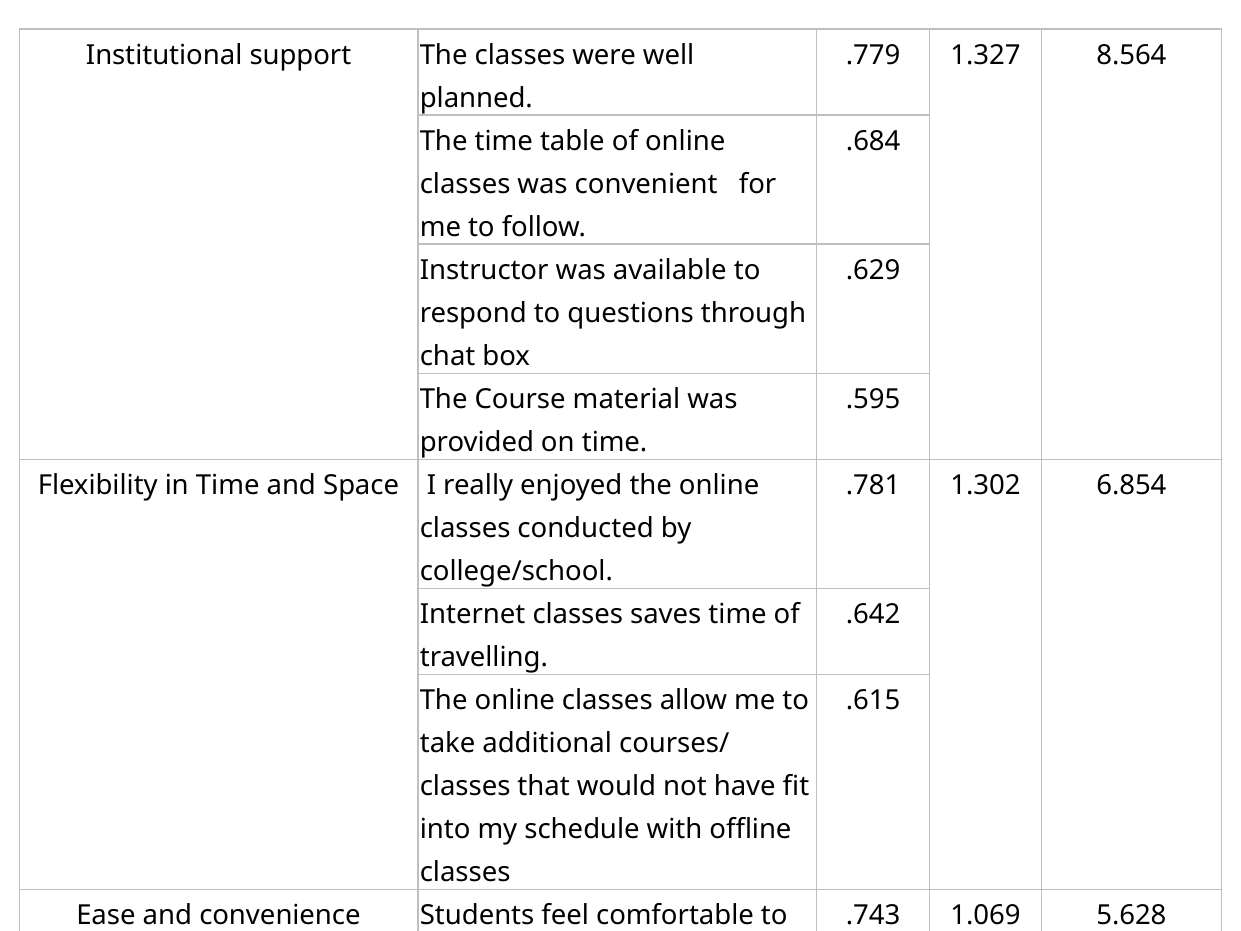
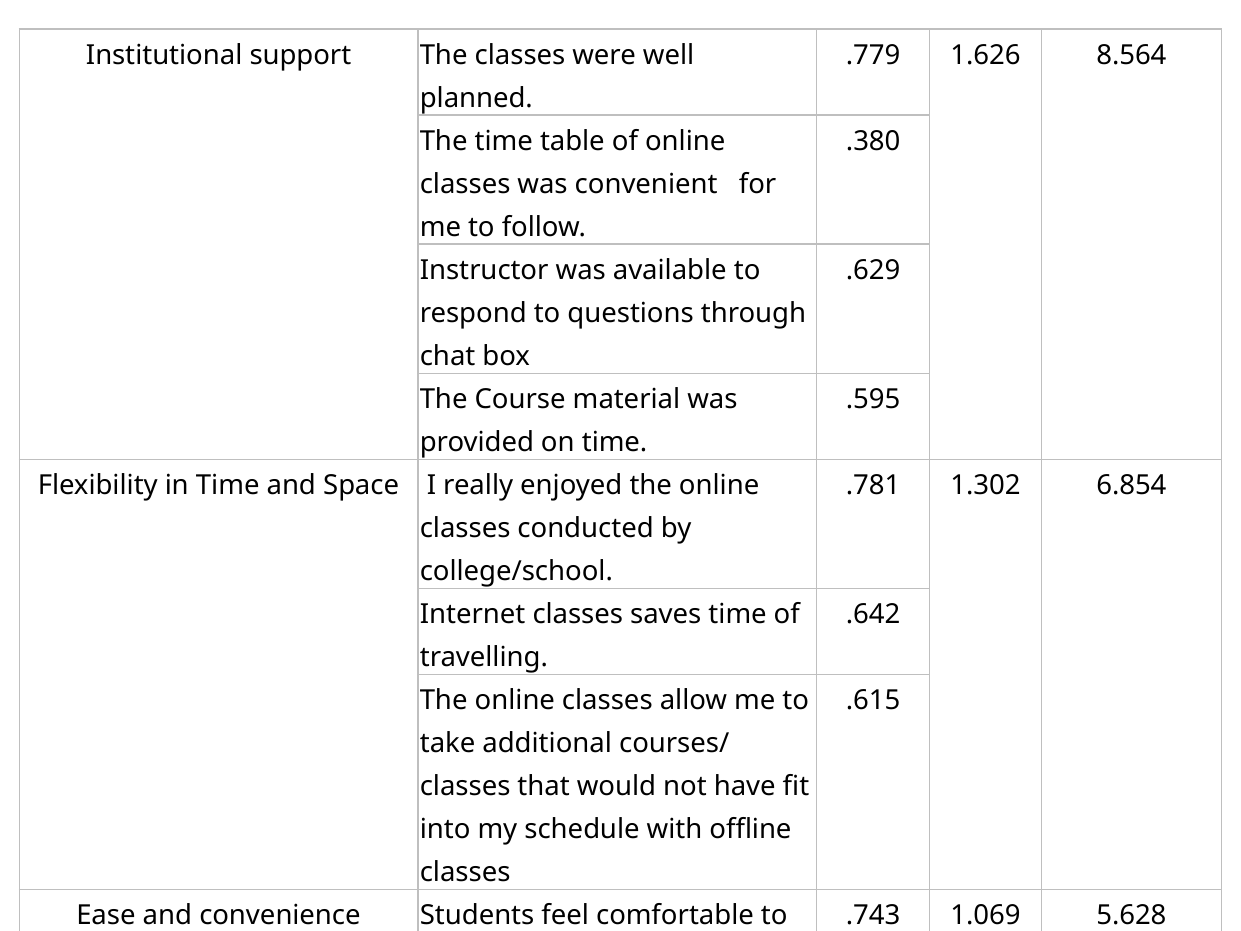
1.327: 1.327 -> 1.626 (986, 55)
.684: .684 -> .380 (873, 141)
